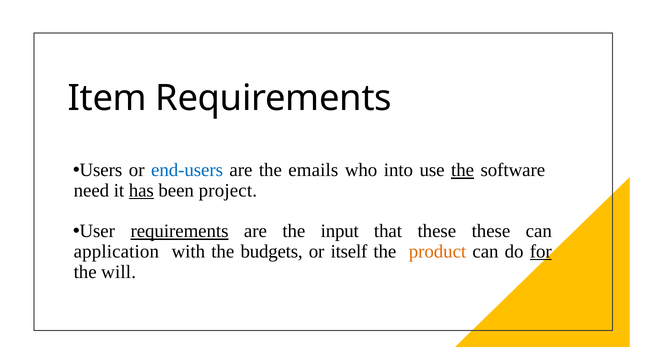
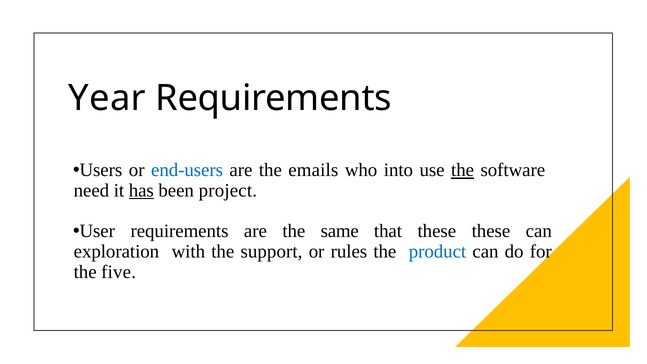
Item: Item -> Year (107, 98)
requirements underline: present -> none (180, 231)
input: input -> same (340, 231)
application: application -> exploration (116, 251)
budgets: budgets -> support (271, 251)
itself: itself -> rules (349, 251)
product colour: orange -> blue (438, 251)
for underline: present -> none (541, 251)
will: will -> five (119, 272)
